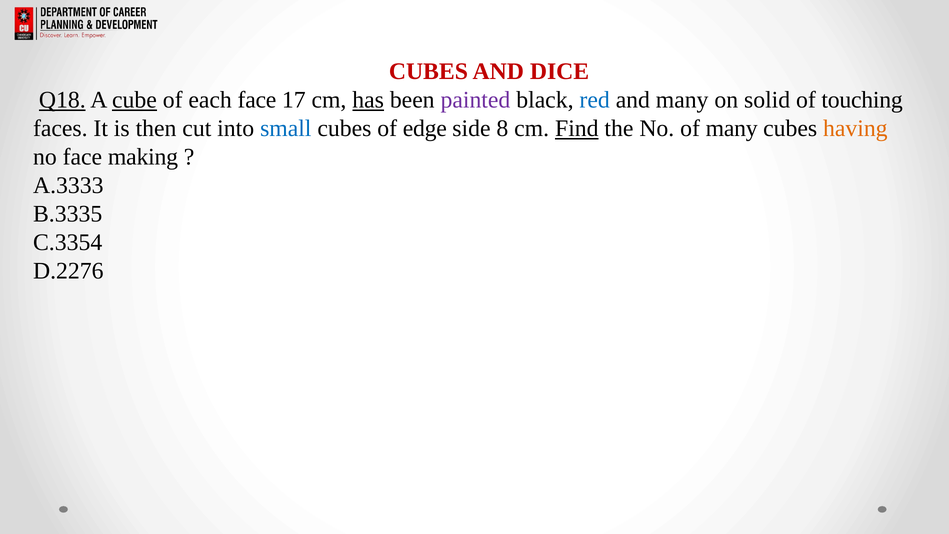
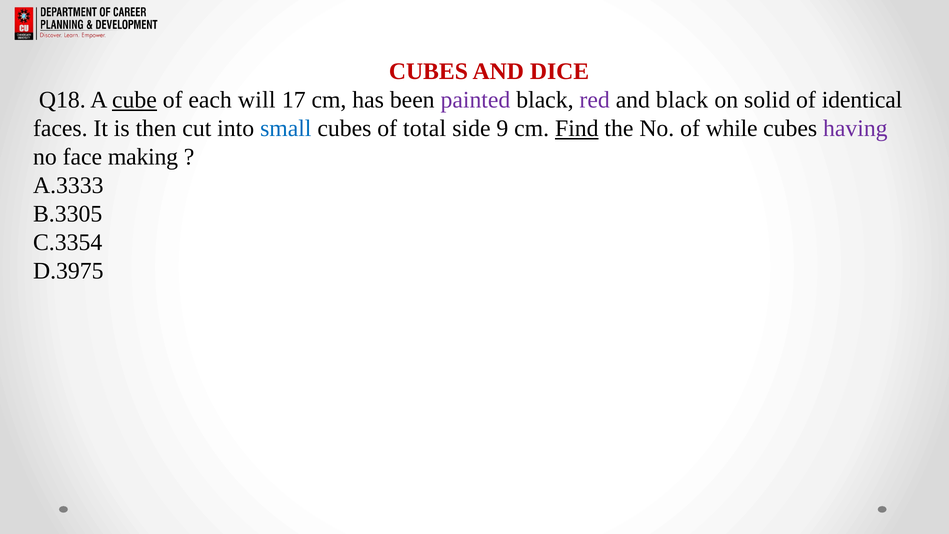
Q18 underline: present -> none (62, 100)
each face: face -> will (257, 100)
has underline: present -> none (368, 100)
red colour: blue -> purple (595, 100)
and many: many -> black (682, 100)
touching: touching -> identical (862, 100)
edge: edge -> total (425, 128)
8: 8 -> 9 (502, 128)
of many: many -> while (732, 128)
having colour: orange -> purple (855, 128)
B.3335: B.3335 -> B.3305 (68, 214)
D.2276: D.2276 -> D.3975 (68, 271)
